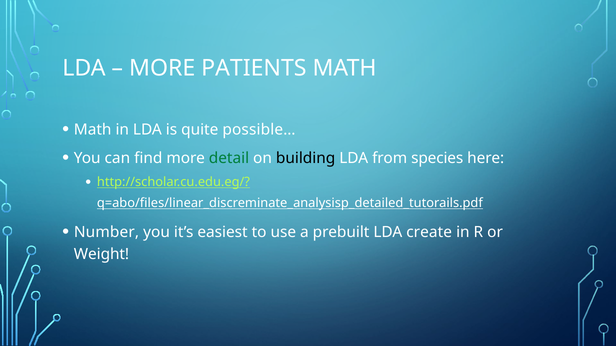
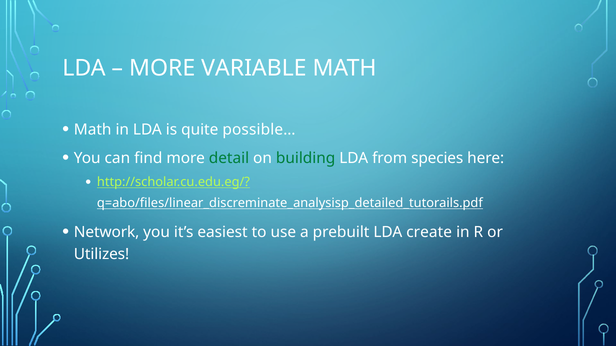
PATIENTS: PATIENTS -> VARIABLE (254, 68)
building colour: black -> green (306, 159)
Number: Number -> Network (107, 232)
Weight: Weight -> Utilizes (102, 255)
